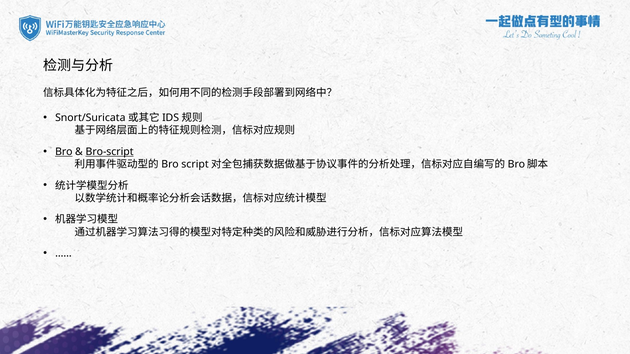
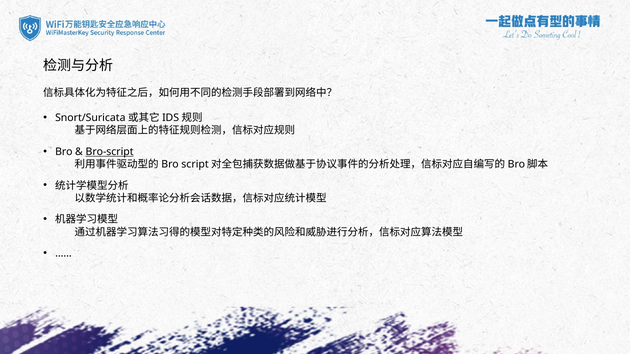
Bro underline: present -> none (64, 152)
